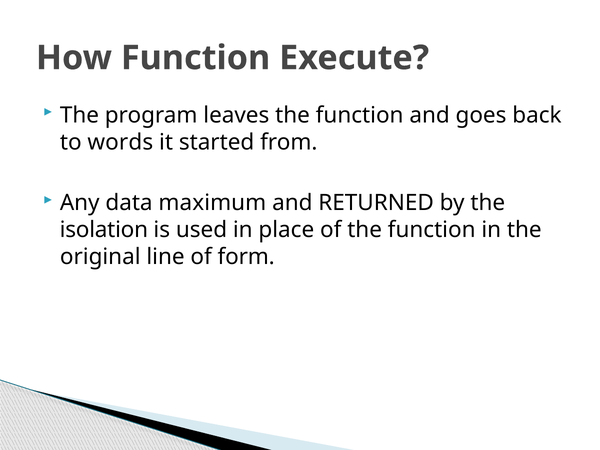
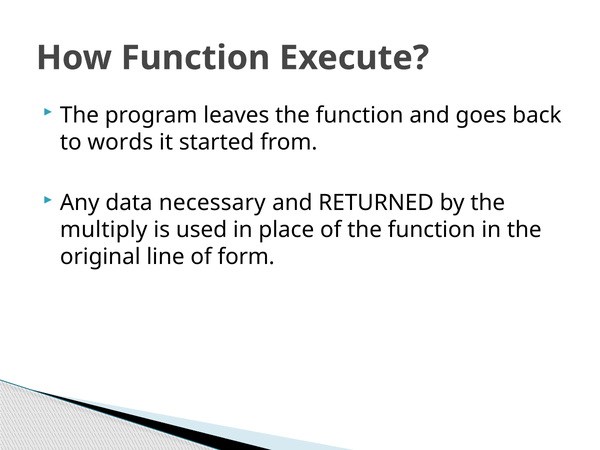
maximum: maximum -> necessary (212, 203)
isolation: isolation -> multiply (104, 230)
